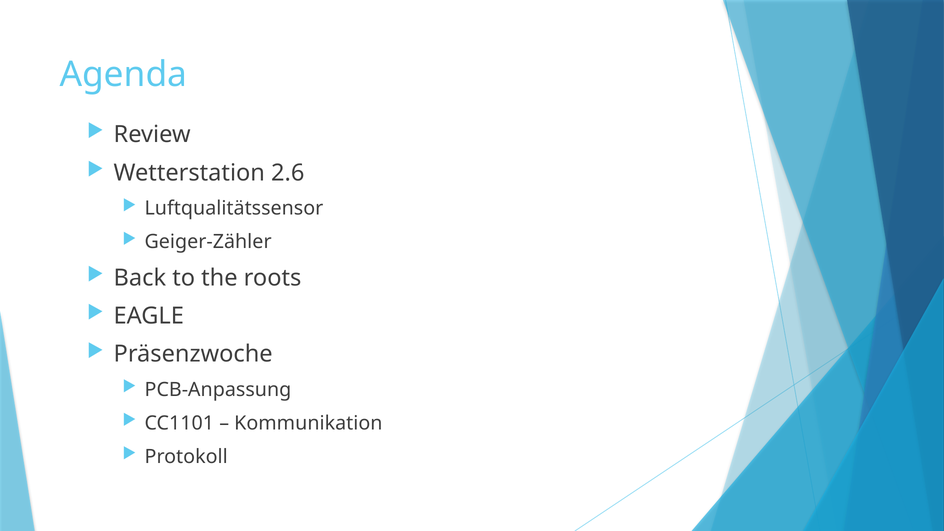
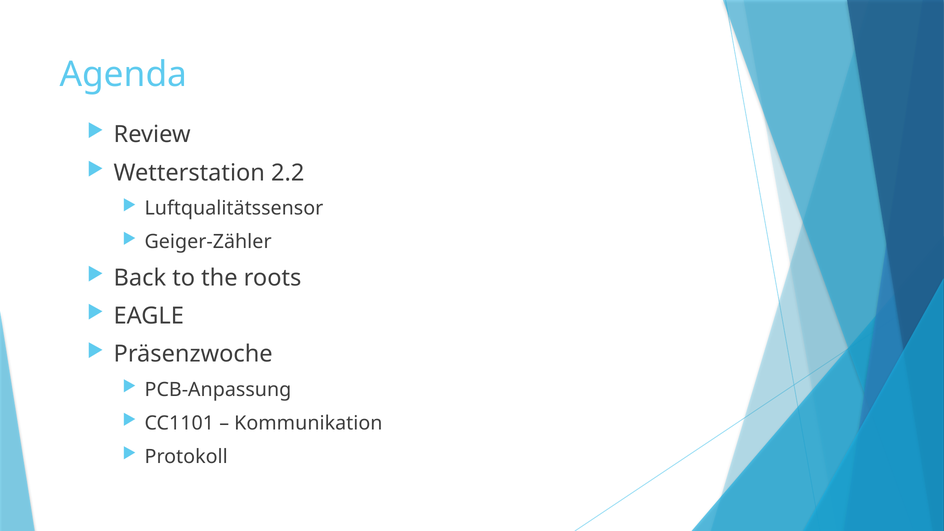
2.6: 2.6 -> 2.2 (288, 173)
